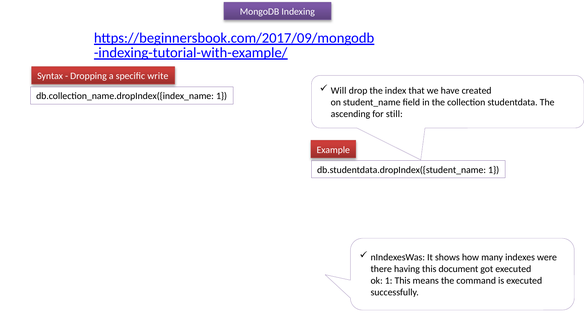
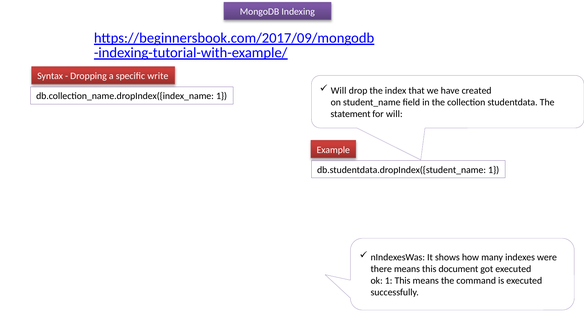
ascending: ascending -> statement (351, 114)
for still: still -> will (394, 114)
there having: having -> means (407, 269)
